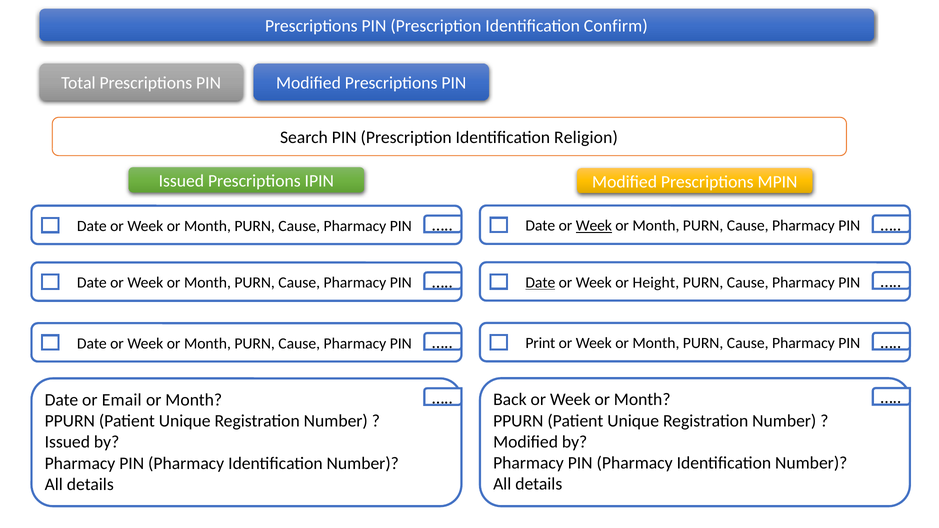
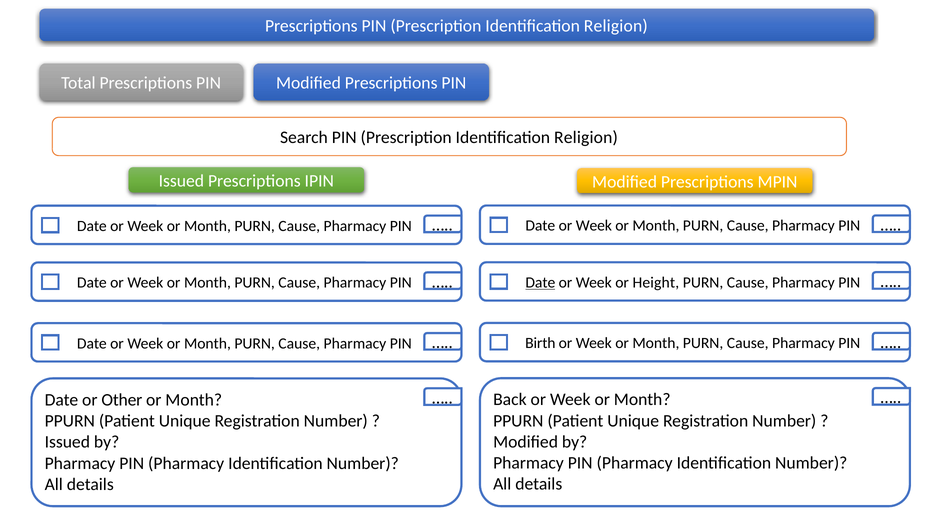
Confirm: Confirm -> Religion (616, 26)
Week underline: present -> none (594, 226)
Print: Print -> Birth (540, 343)
Email: Email -> Other (122, 400)
